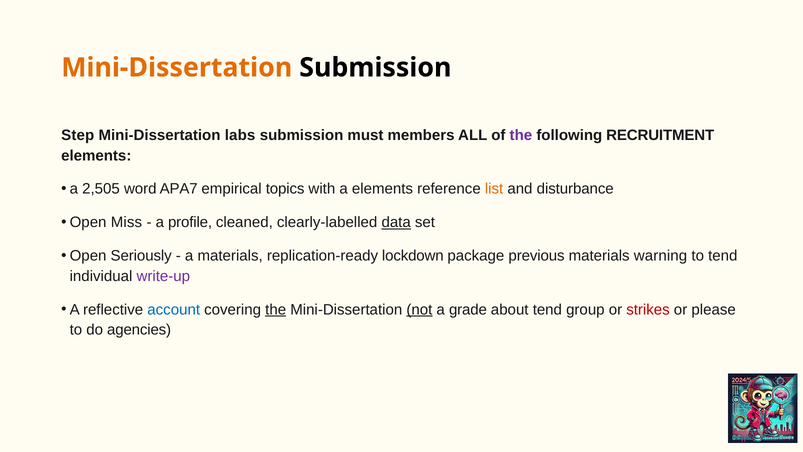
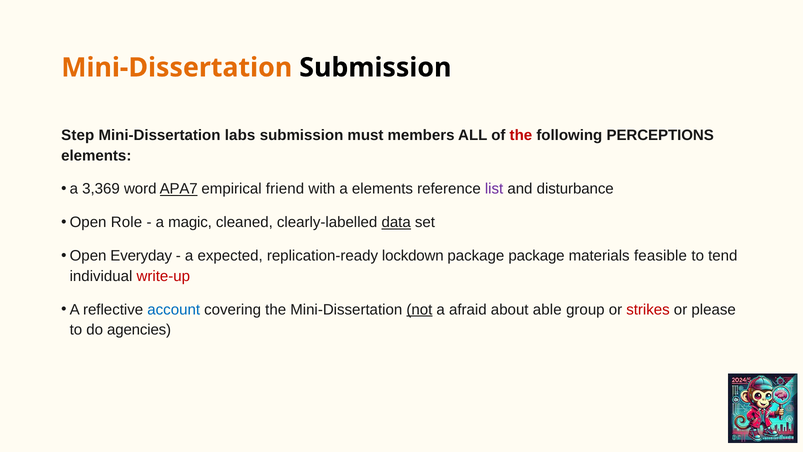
the colour: purple -> red (521, 135)
RECRUITMENT: RECRUITMENT -> PERCEPTIONS (660, 135)
2,505: 2,505 -> 3,369 (101, 189)
APA7 underline: none -> present (179, 189)
topics: topics -> friend (285, 189)
list colour: orange -> purple (494, 189)
Miss: Miss -> Role (126, 222)
profile: profile -> magic (190, 222)
Seriously: Seriously -> Everyday (141, 256)
a materials: materials -> expected (230, 256)
package previous: previous -> package (537, 256)
warning: warning -> feasible (660, 256)
write-up colour: purple -> red (163, 276)
the underline: present -> none (276, 309)
grade: grade -> afraid (468, 309)
about tend: tend -> able (547, 309)
